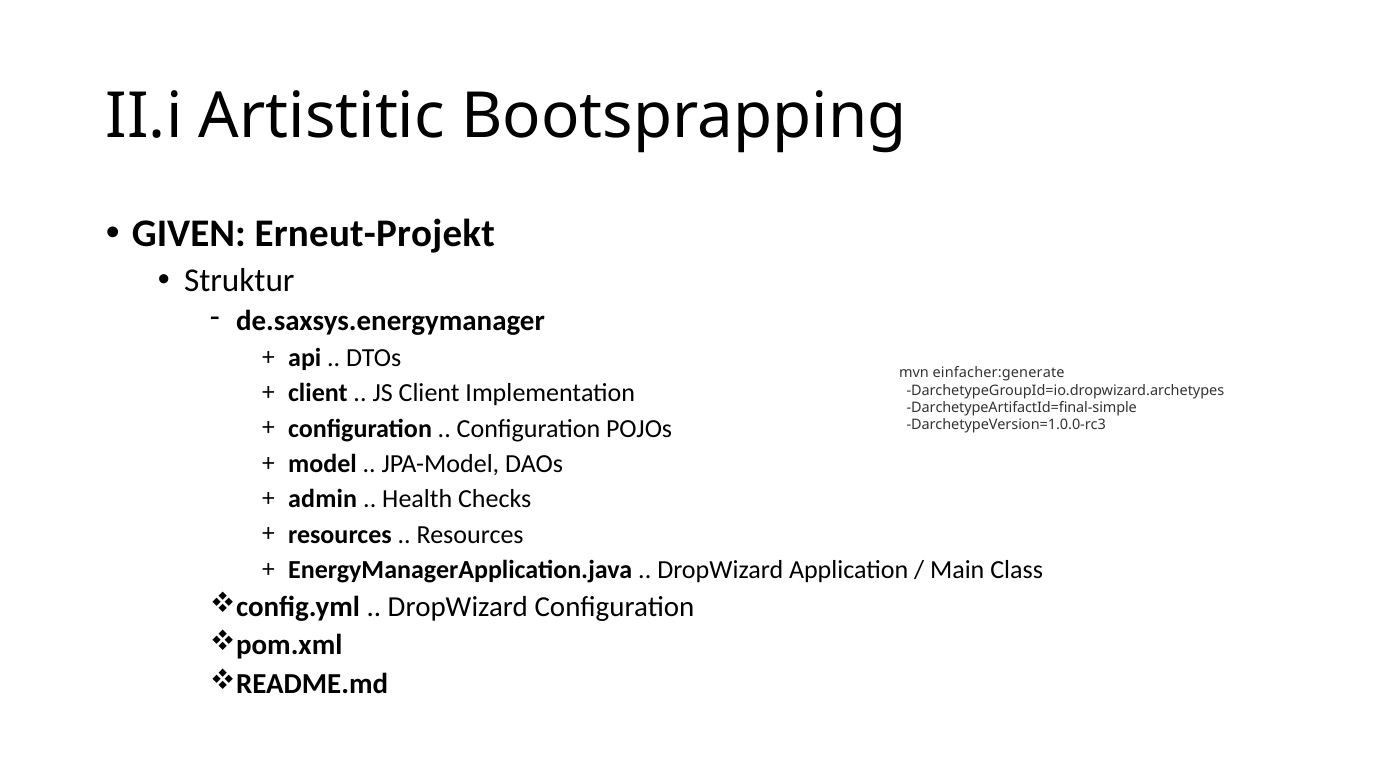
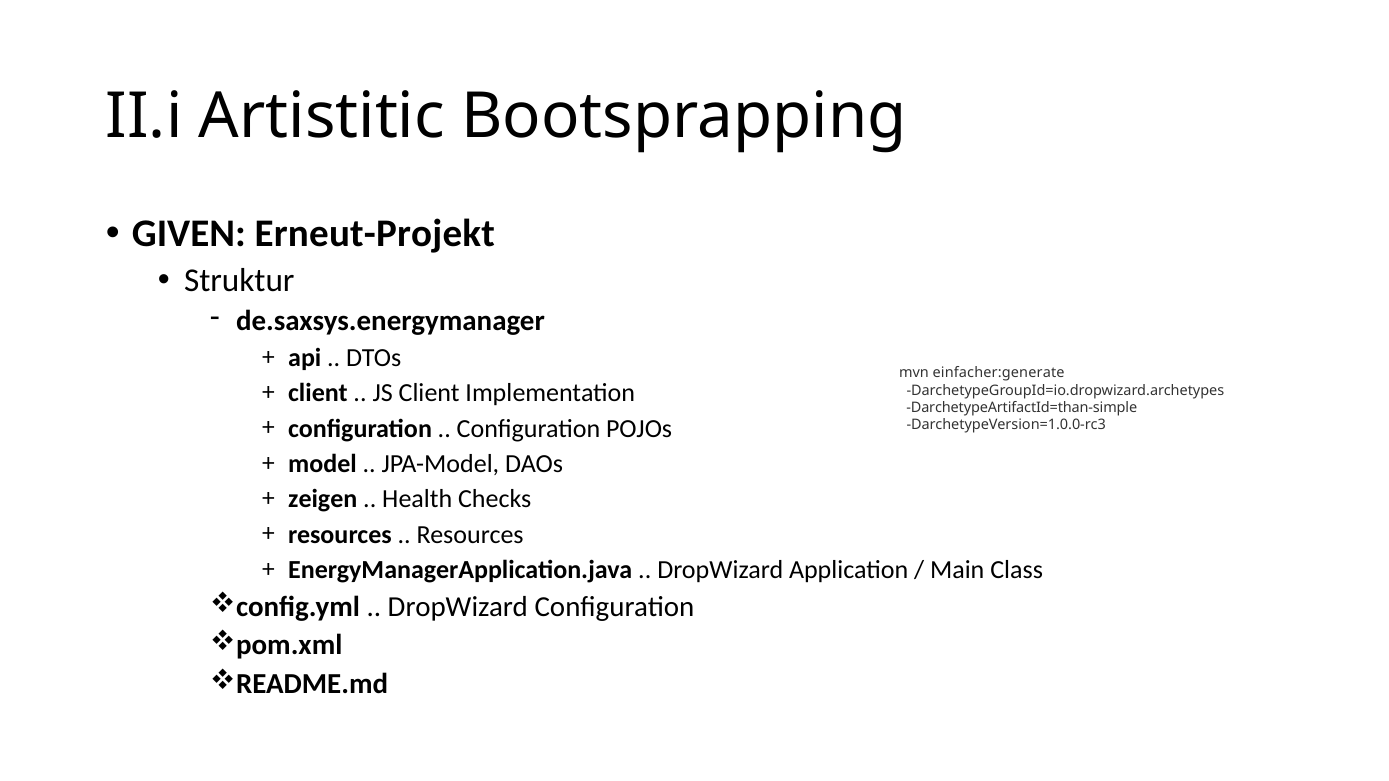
DarchetypeArtifactId=final-simple: DarchetypeArtifactId=final-simple -> DarchetypeArtifactId=than-simple (1022, 408)
admin: admin -> zeigen (323, 500)
